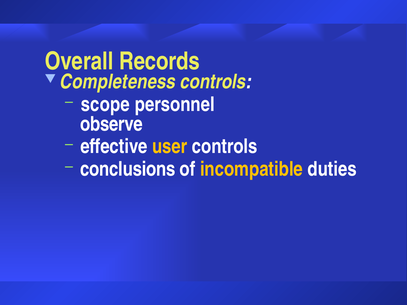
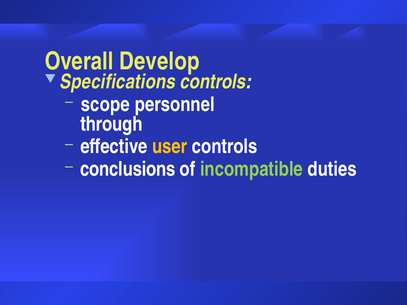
Records: Records -> Develop (159, 61)
Completeness: Completeness -> Specifications (118, 82)
observe: observe -> through (111, 124)
incompatible colour: yellow -> light green (251, 169)
